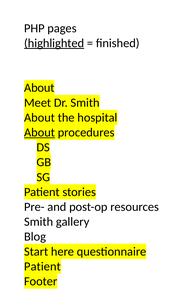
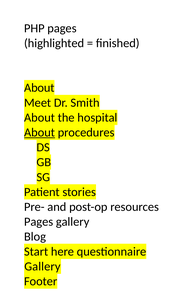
highlighted underline: present -> none (54, 43)
Smith: Smith -> Pages (39, 222)
Patient: Patient -> Gallery (42, 266)
